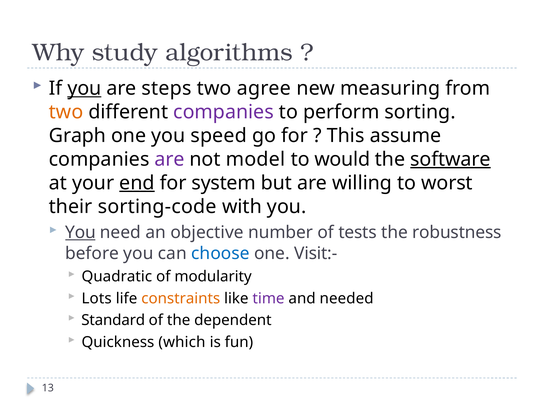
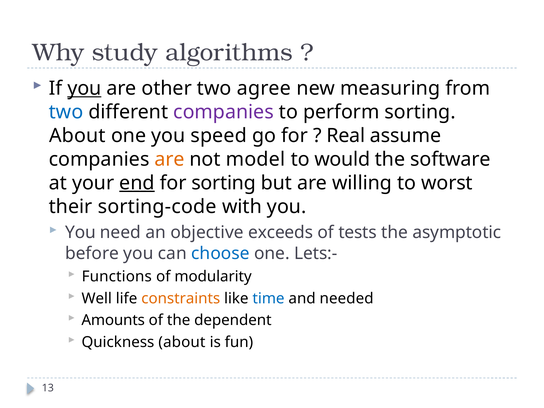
steps: steps -> other (167, 88)
two colour: orange -> blue (66, 112)
Graph: Graph -> About (77, 136)
This: This -> Real (346, 136)
are colour: purple -> orange (169, 159)
software underline: present -> none (450, 159)
for system: system -> sorting (224, 183)
You underline: present -> none (80, 232)
number: number -> exceeds (281, 232)
robustness: robustness -> asymptotic (457, 232)
Visit:-: Visit:- -> Lets:- (316, 253)
Quadratic: Quadratic -> Functions (117, 276)
Lots: Lots -> Well (97, 298)
time colour: purple -> blue (269, 298)
Standard: Standard -> Amounts (113, 320)
Quickness which: which -> about (182, 342)
